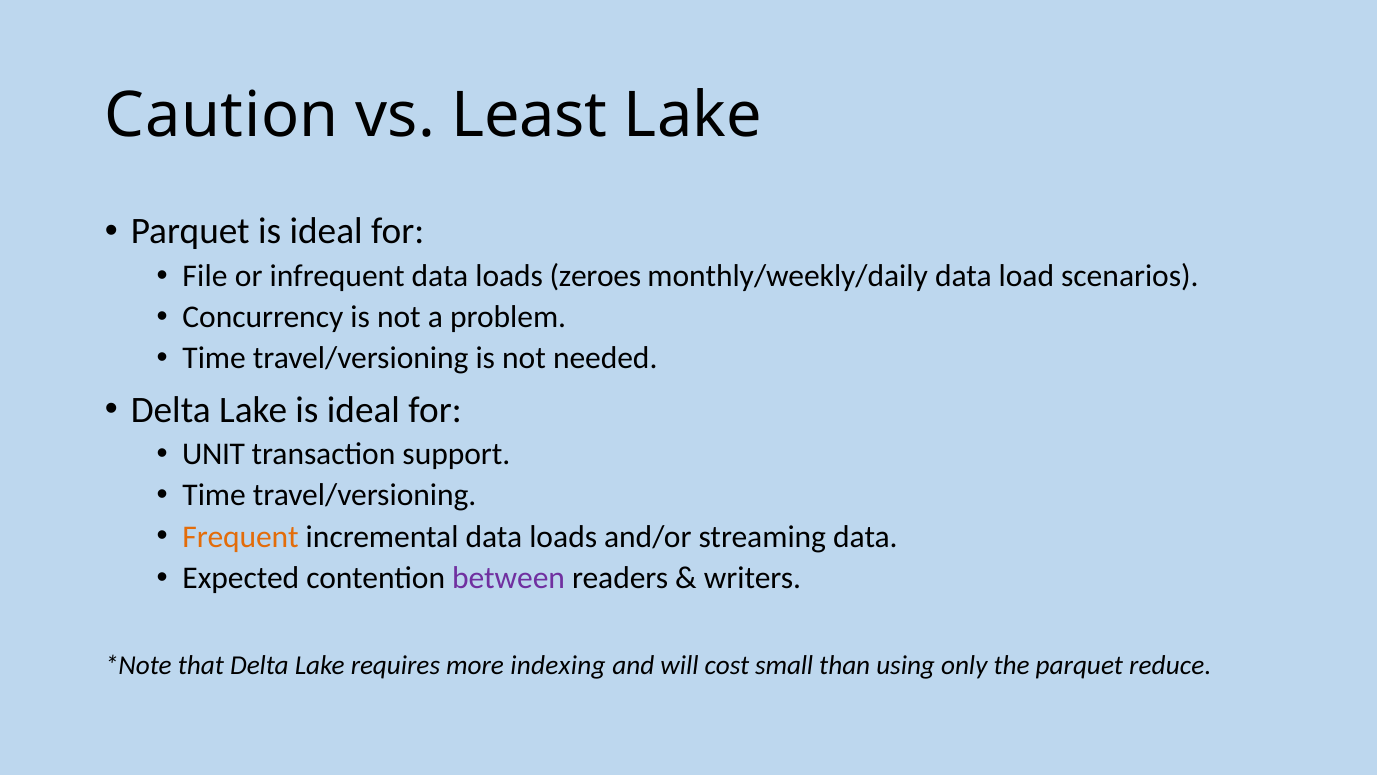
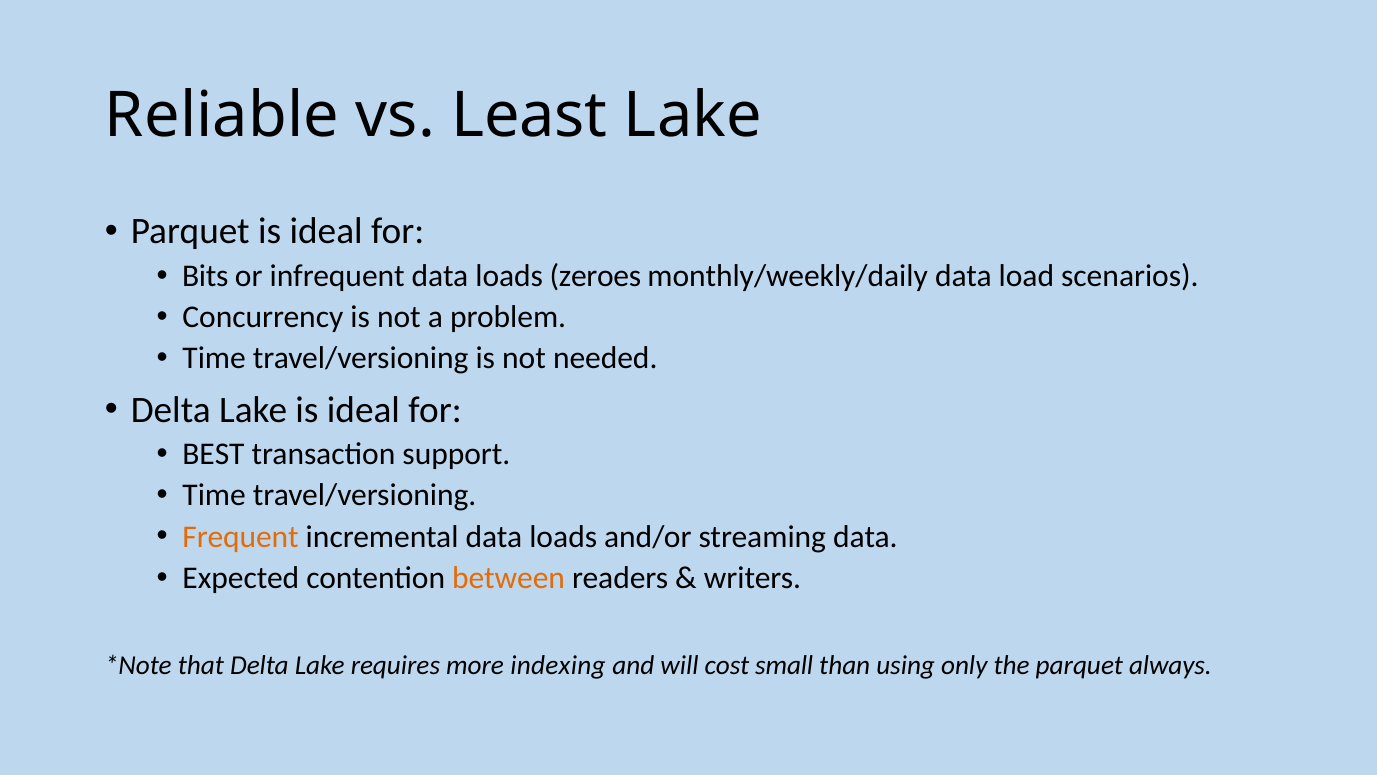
Caution: Caution -> Reliable (222, 116)
File: File -> Bits (205, 276)
UNIT: UNIT -> BEST (214, 454)
between colour: purple -> orange (509, 578)
reduce: reduce -> always (1170, 665)
